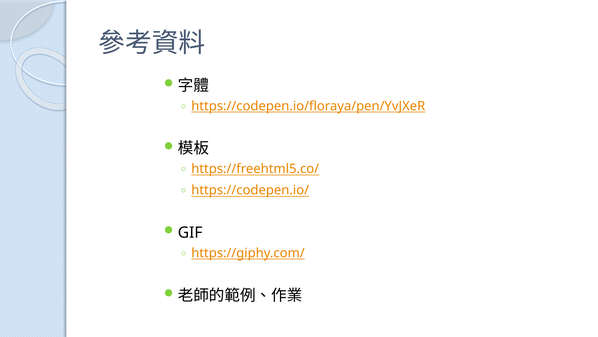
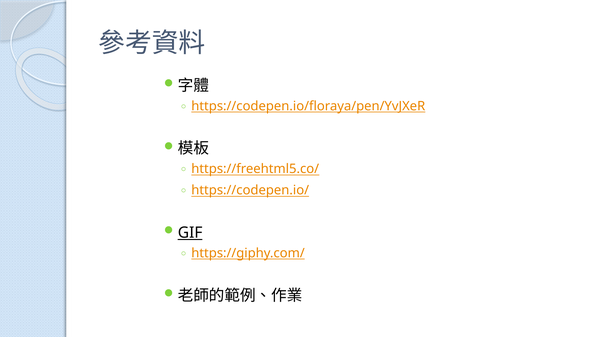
GIF underline: none -> present (190, 232)
